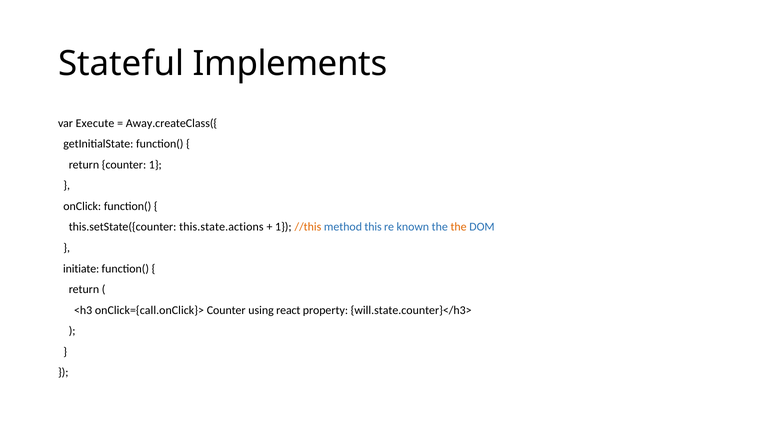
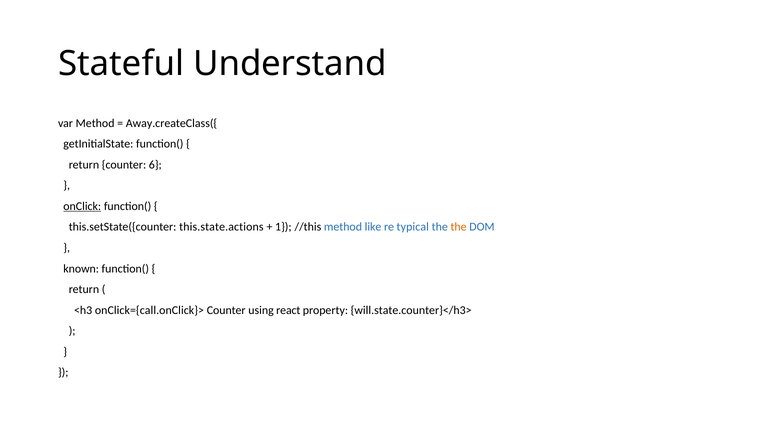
Implements: Implements -> Understand (290, 64)
var Execute: Execute -> Method (95, 123)
counter 1: 1 -> 6 (155, 165)
onClick underline: none -> present (82, 206)
//this colour: orange -> black (308, 227)
this: this -> like (373, 227)
known: known -> typical (413, 227)
initiate: initiate -> known (81, 269)
